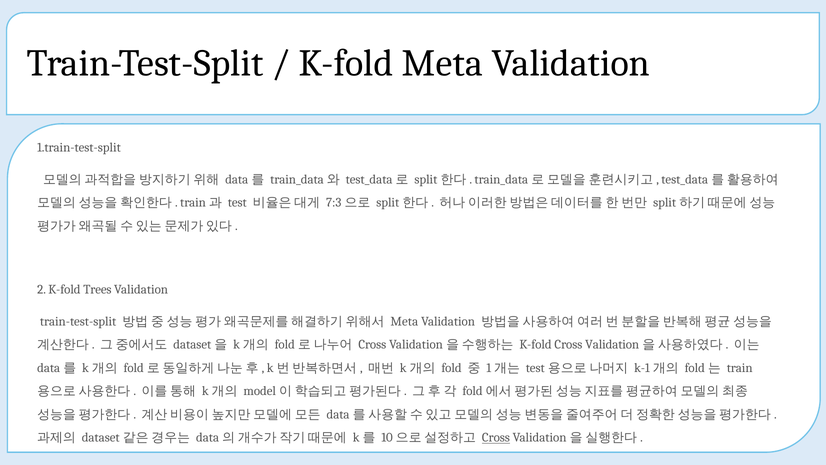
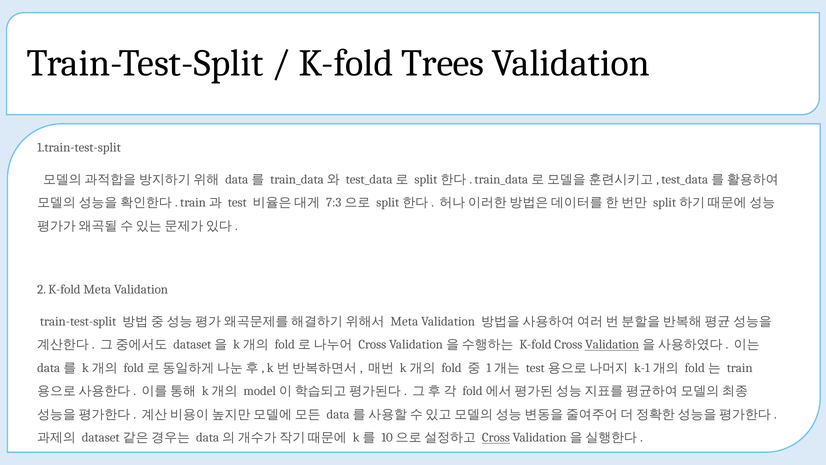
K-fold Meta: Meta -> Trees (443, 63)
K-fold Trees: Trees -> Meta (97, 289)
Validation underline: none -> present (612, 344)
